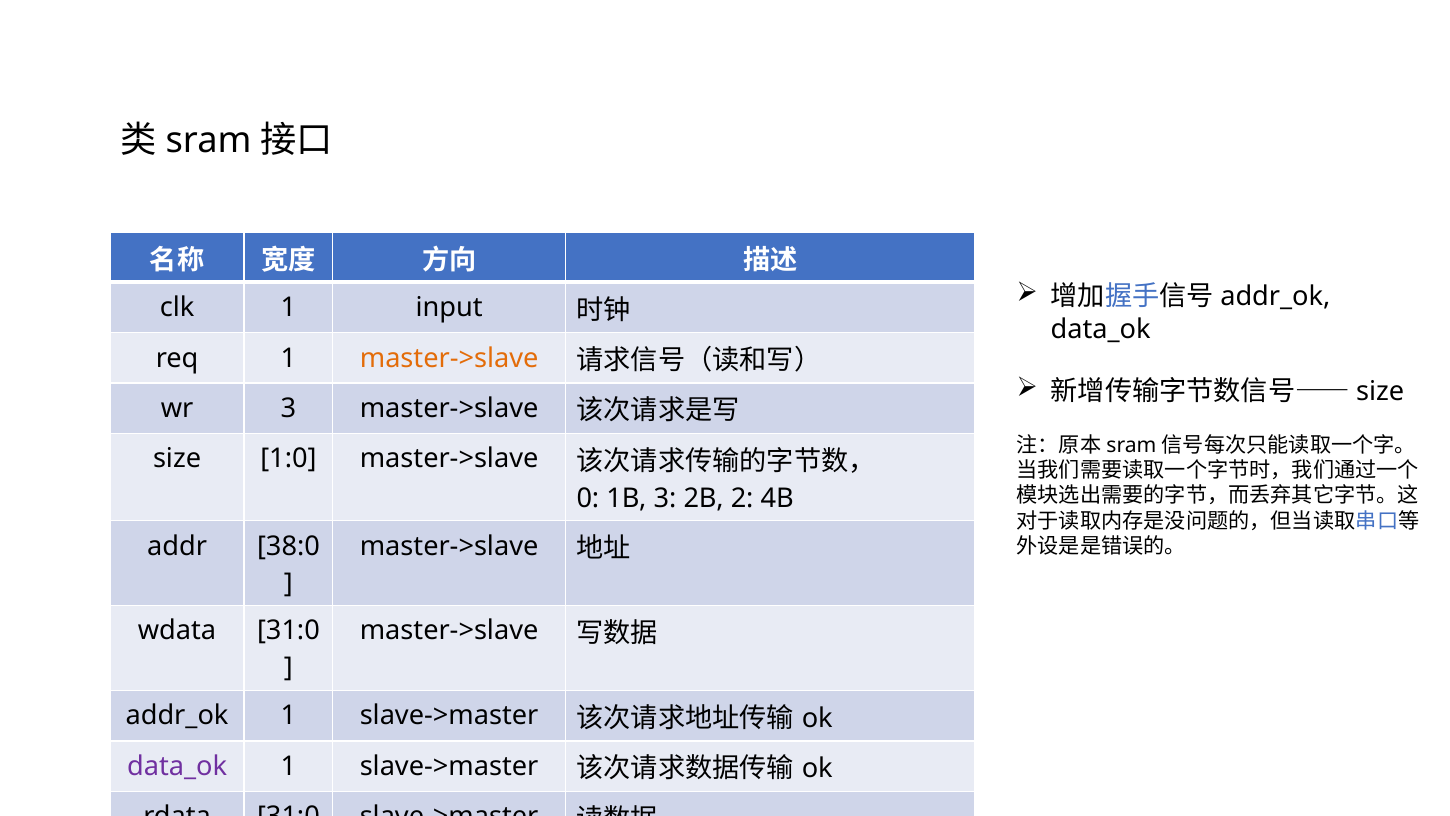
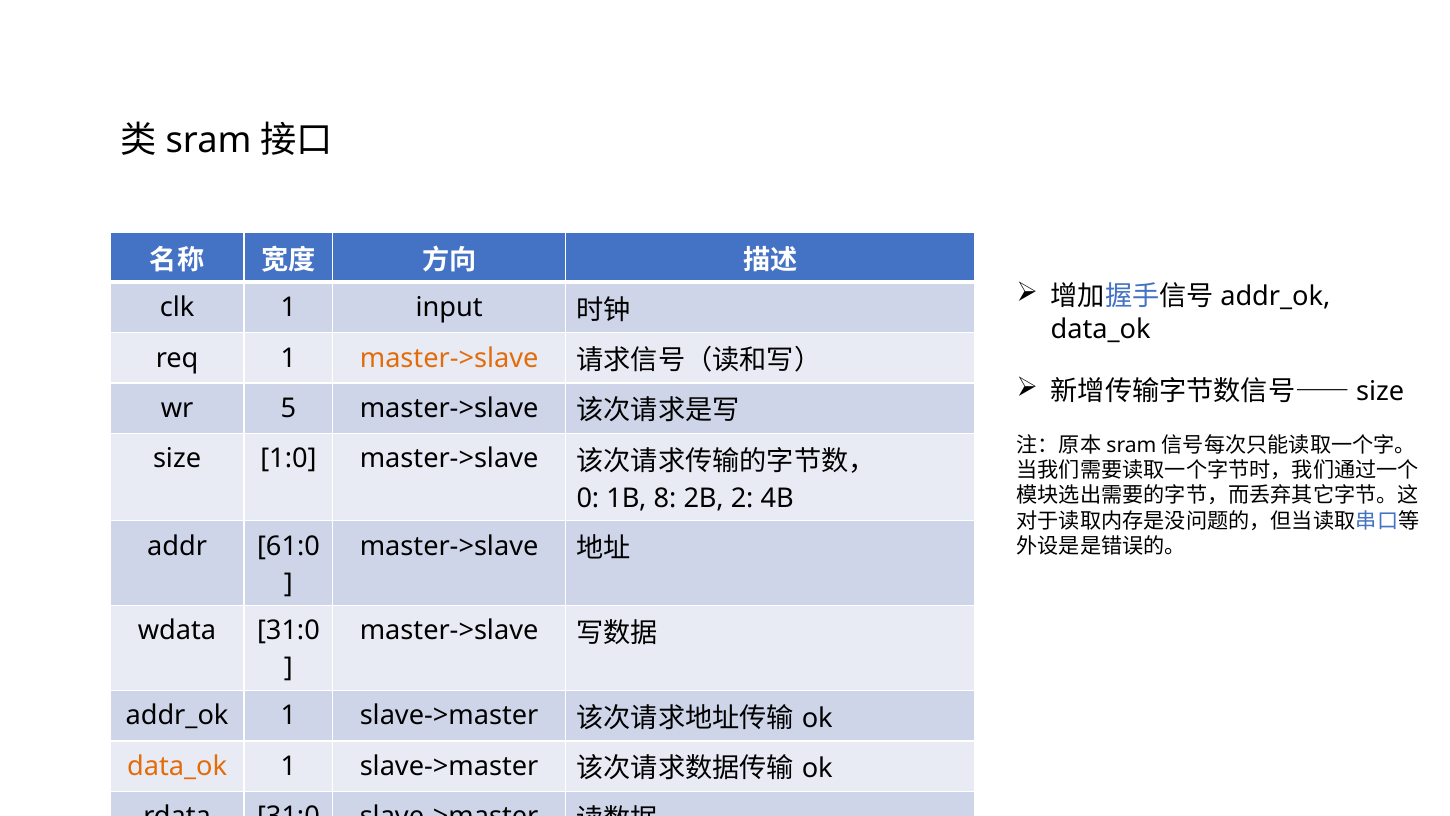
wr 3: 3 -> 5 (289, 408)
1B 3: 3 -> 8 (665, 498)
38:0: 38:0 -> 61:0 (288, 546)
data_ok colour: purple -> orange (177, 766)
